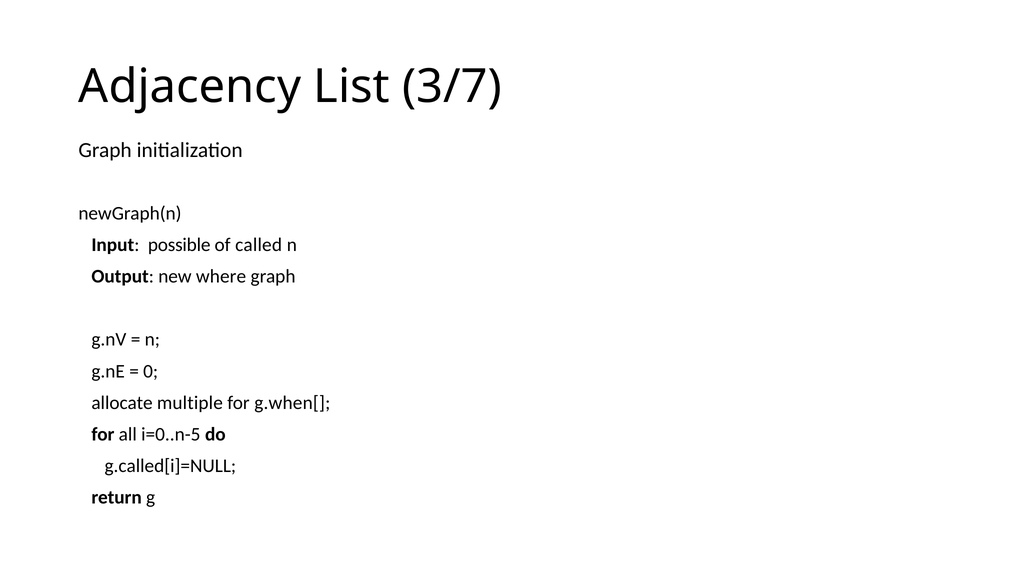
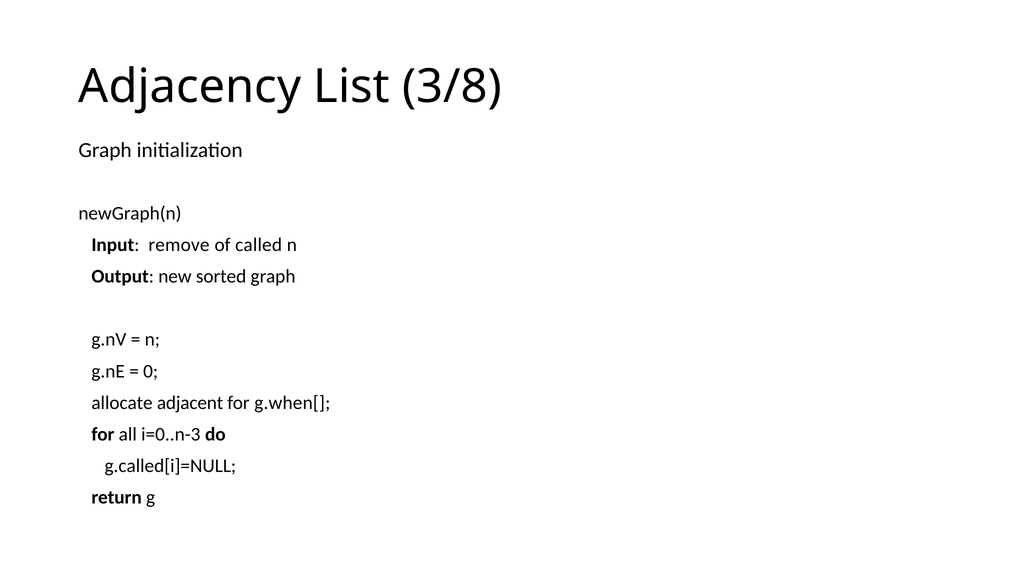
3/7: 3/7 -> 3/8 (452, 86)
possible: possible -> remove (179, 245)
where: where -> sorted (221, 276)
multiple: multiple -> adjacent (190, 403)
i=0..n-5: i=0..n-5 -> i=0..n-3 (171, 434)
